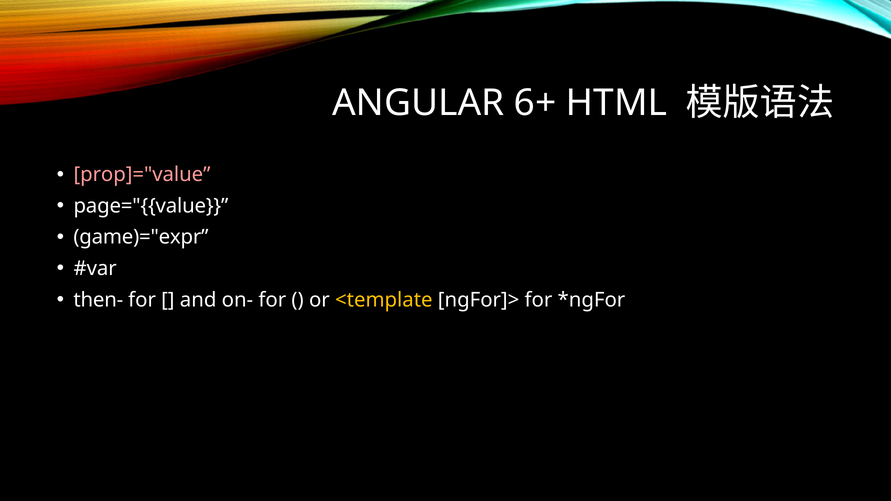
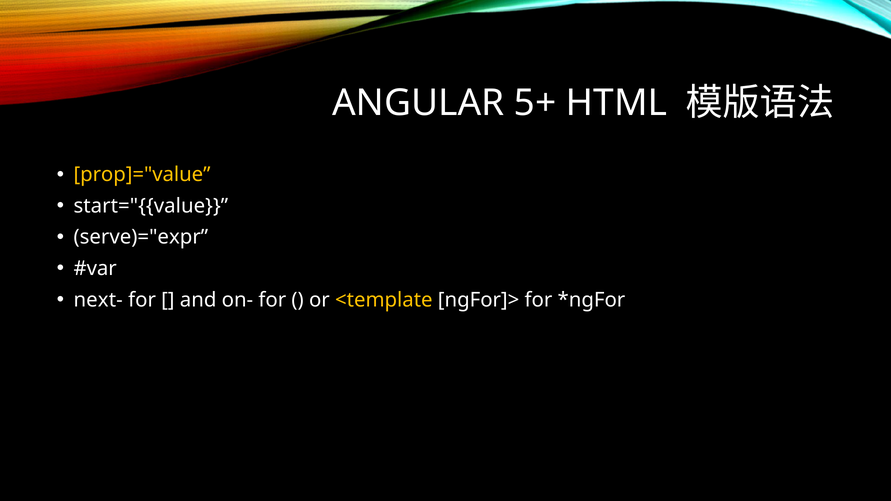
6+: 6+ -> 5+ (535, 103)
prop]="value colour: pink -> yellow (142, 175)
page="{{value: page="{{value -> start="{{value (151, 206)
game)="expr: game)="expr -> serve)="expr (141, 237)
then-: then- -> next- (98, 300)
